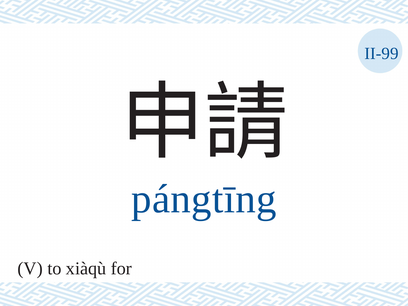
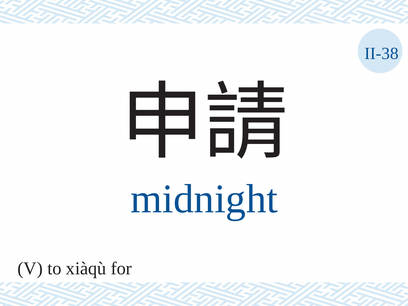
II-99: II-99 -> II-38 (382, 53)
pángtīng: pángtīng -> midnight (204, 199)
